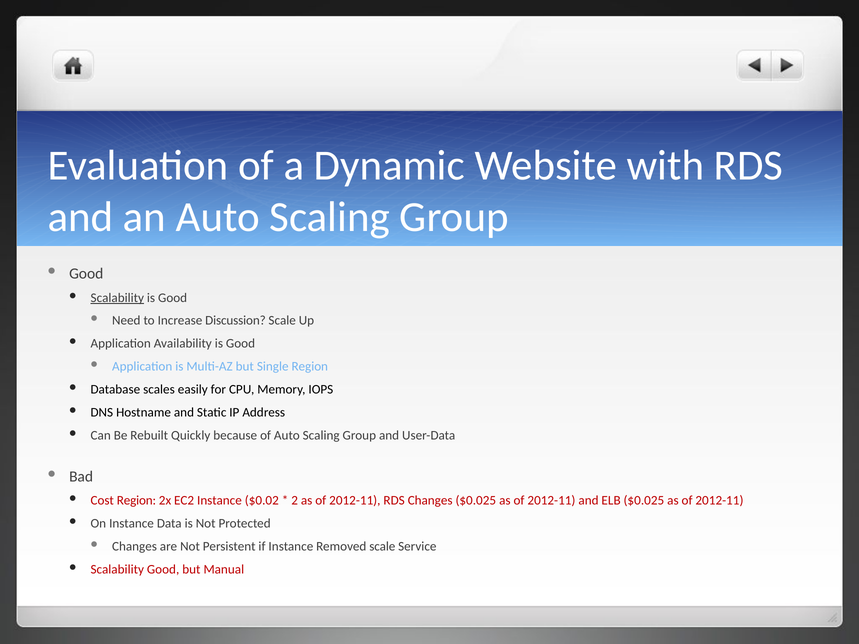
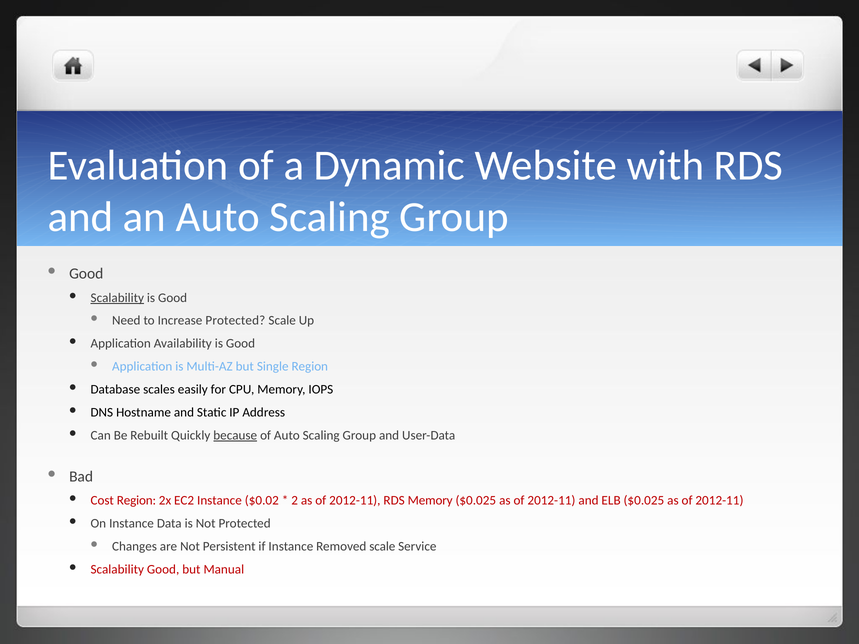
Increase Discussion: Discussion -> Protected (235, 321)
because underline: none -> present (235, 435)
RDS Changes: Changes -> Memory (430, 501)
